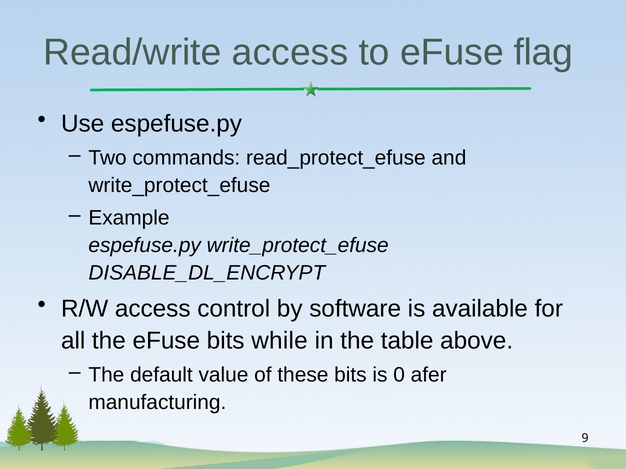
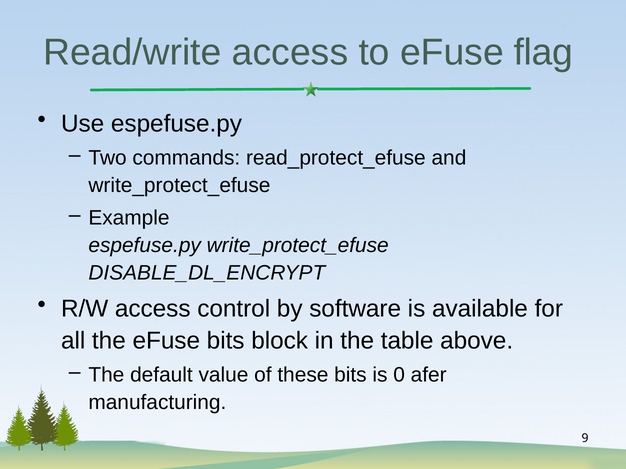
while: while -> block (280, 341)
